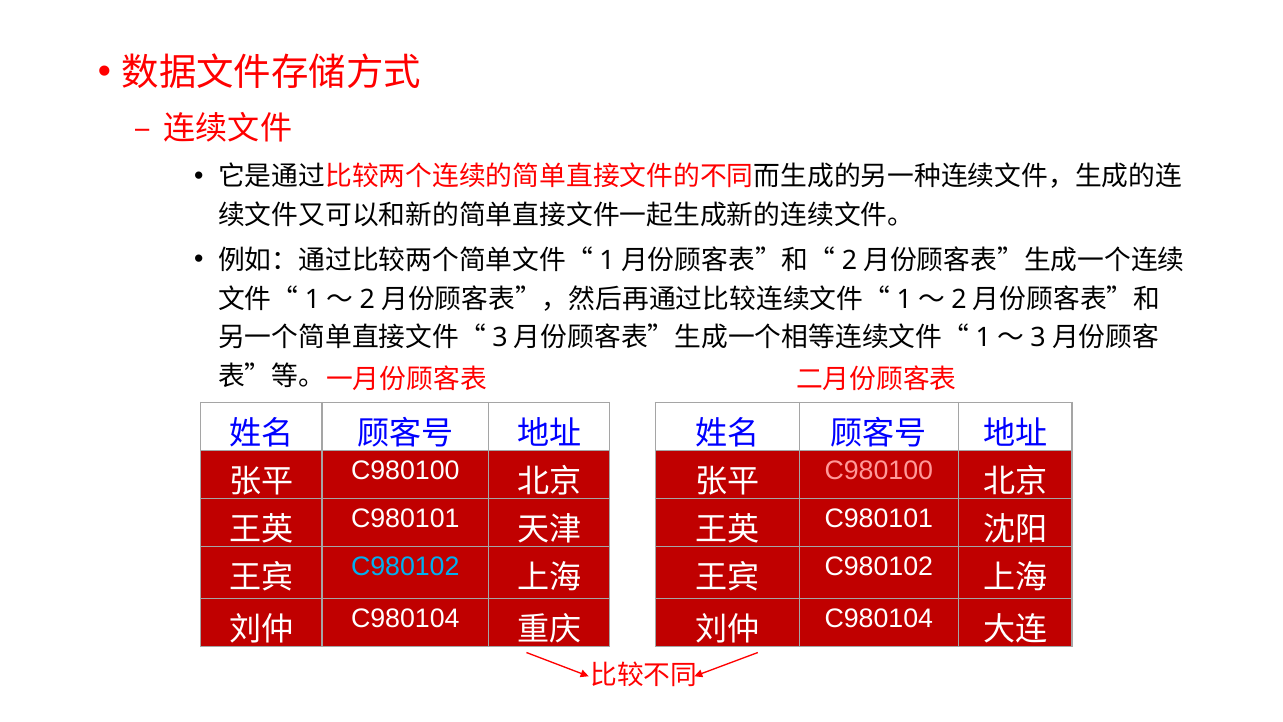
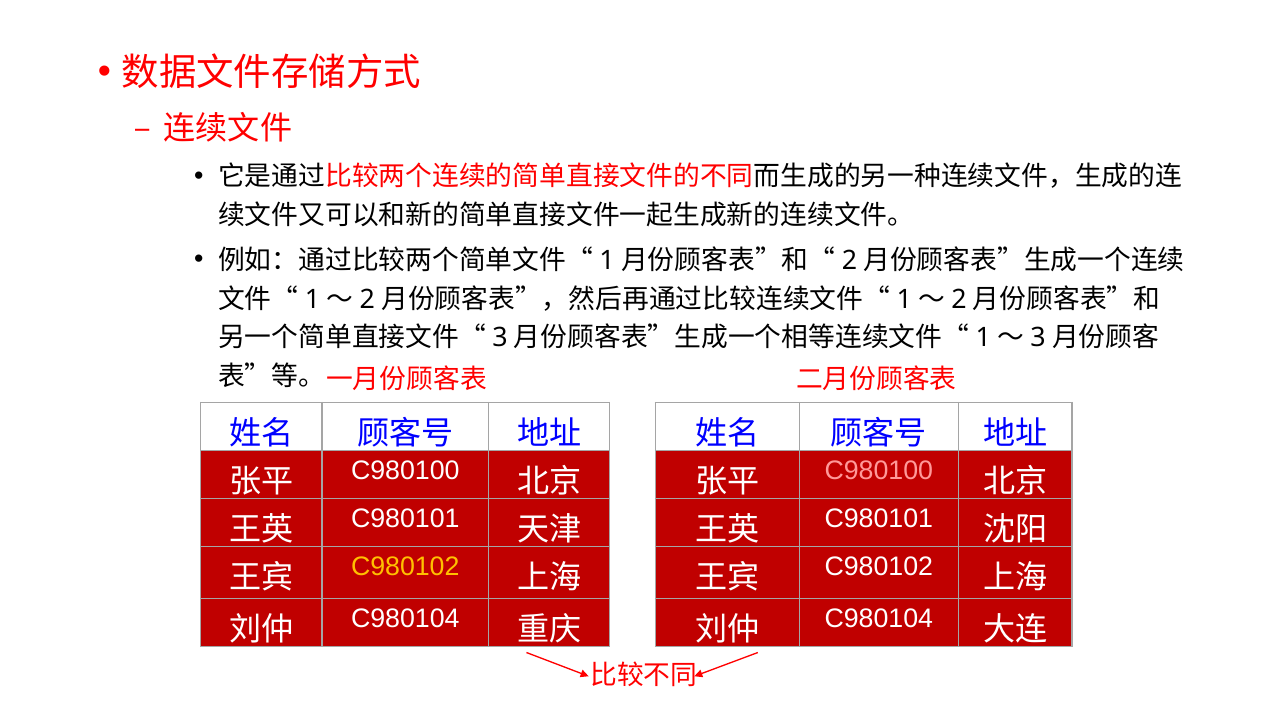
C980102 colour: light blue -> yellow (405, 567)
